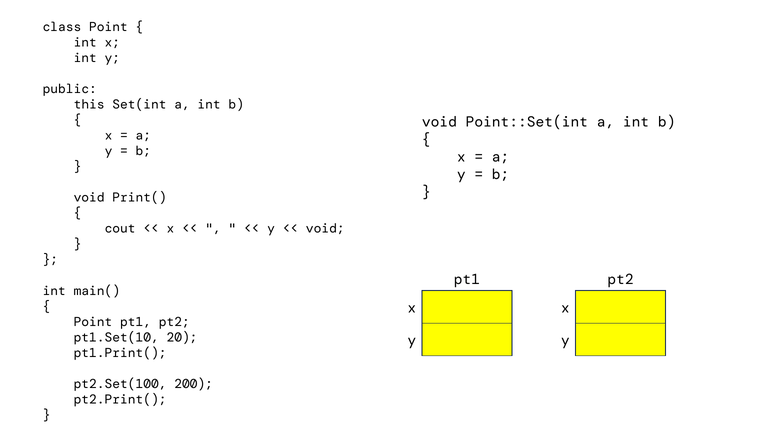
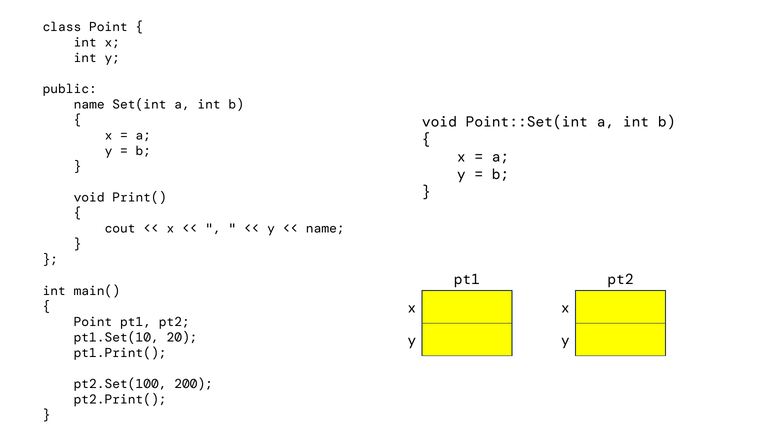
this: this -> name (89, 104)
void: void -> name (325, 229)
